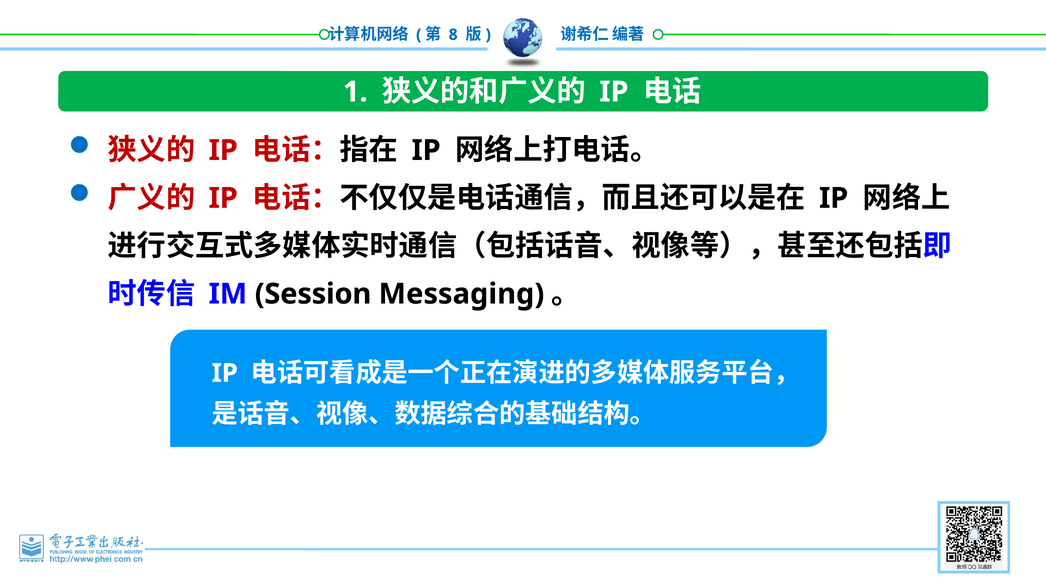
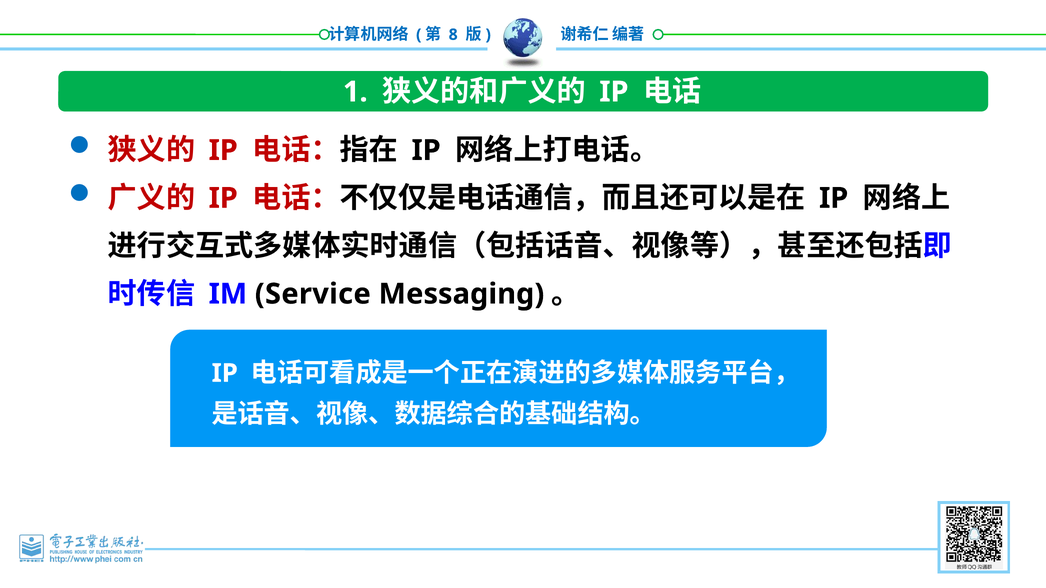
Session: Session -> Service (313, 294)
